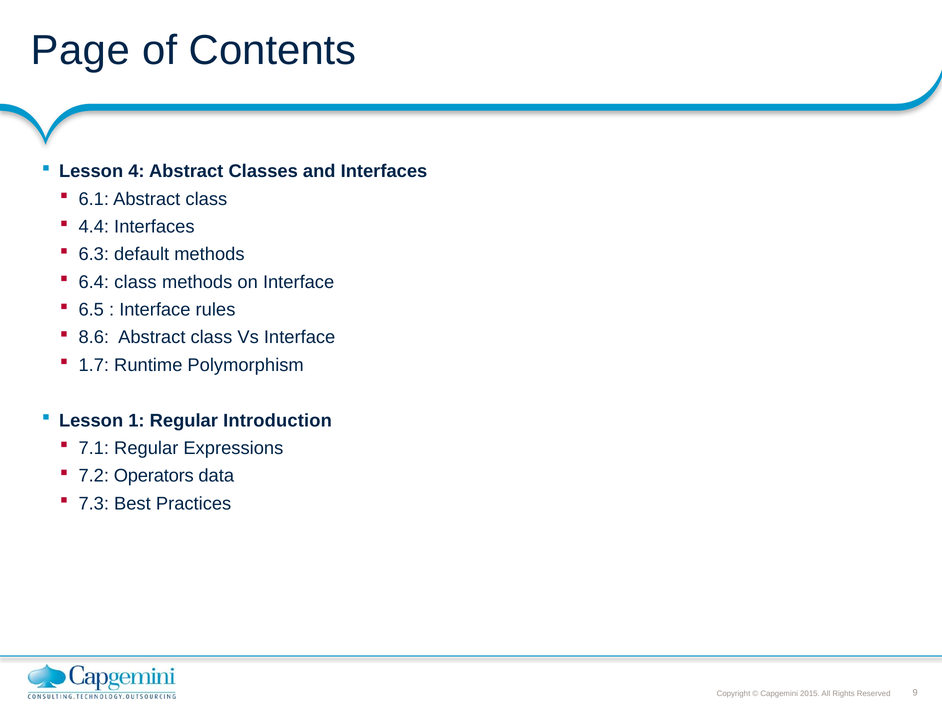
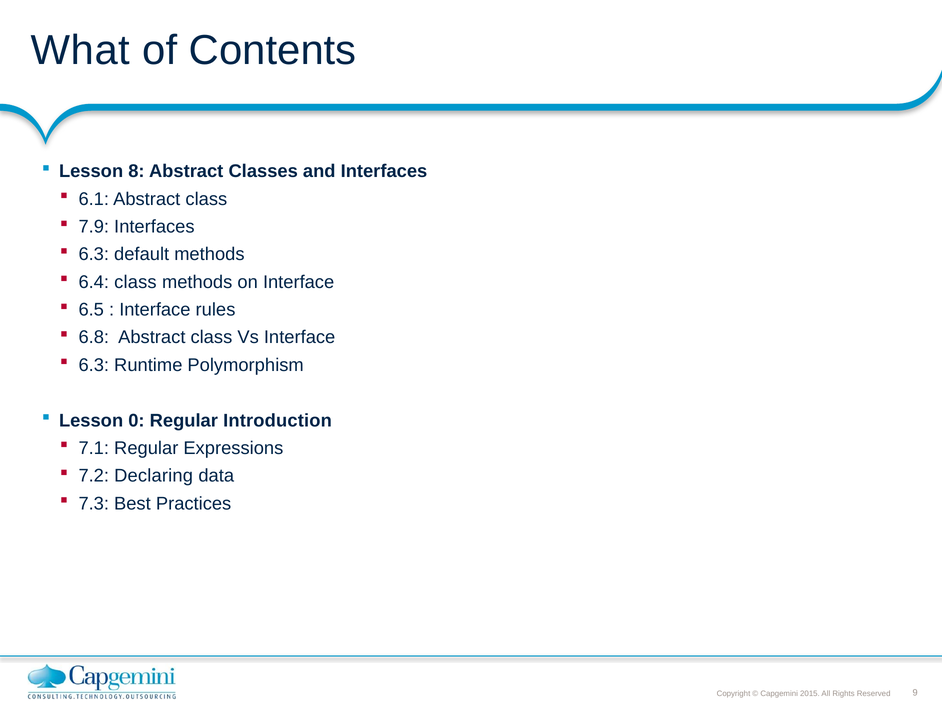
Page: Page -> What (80, 51)
4: 4 -> 8 (136, 171)
4.4: 4.4 -> 7.9 (94, 227)
8.6: 8.6 -> 6.8 (94, 337)
1.7: 1.7 -> 6.3 (94, 365)
1: 1 -> 0 (136, 420)
Operators: Operators -> Declaring (154, 475)
